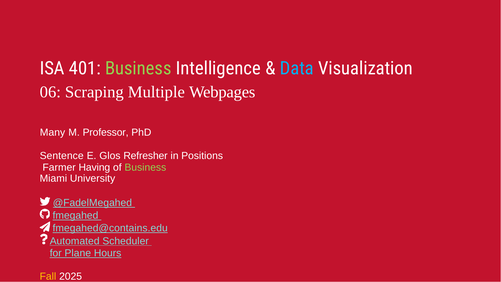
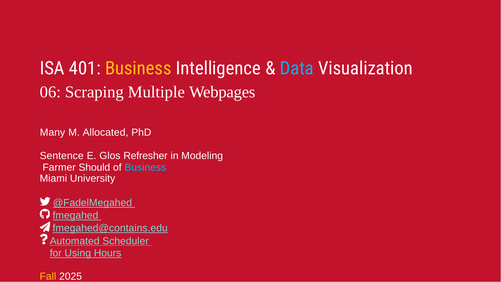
Business colour: light green -> yellow (138, 68)
Professor: Professor -> Allocated (106, 132)
Positions: Positions -> Modeling (202, 156)
Having: Having -> Should (94, 168)
Business colour: light green -> light blue (145, 168)
Plane: Plane -> Using (78, 253)
